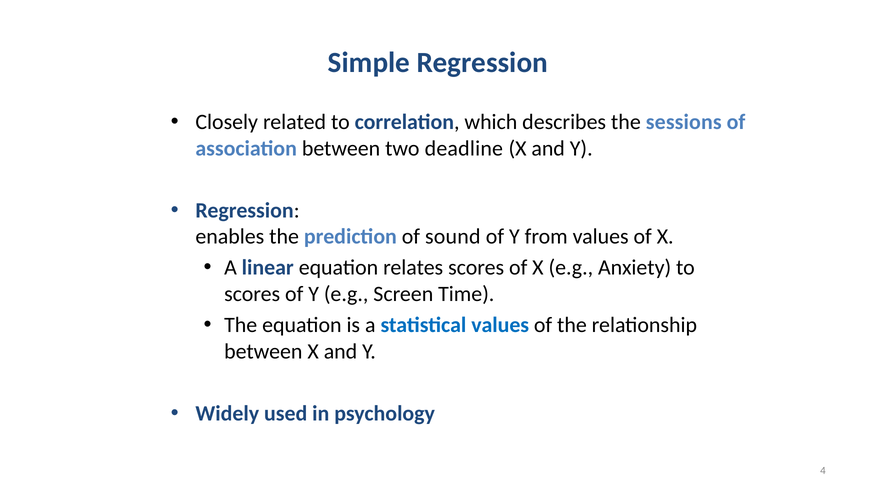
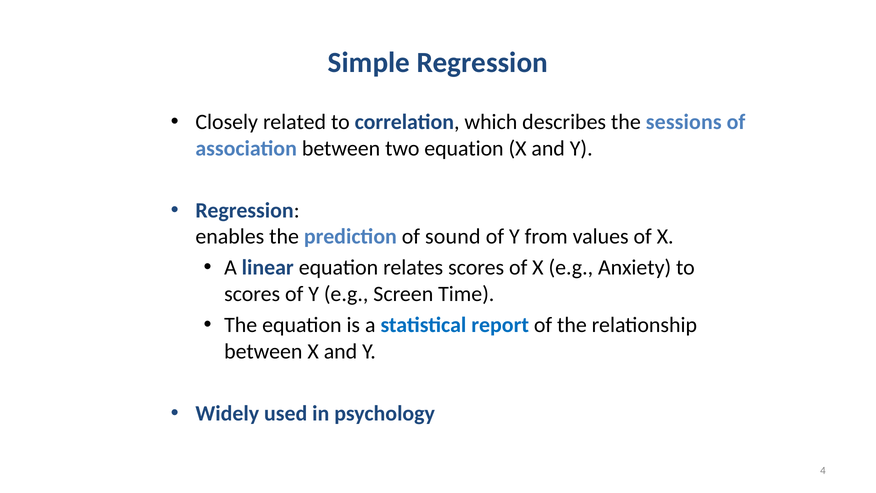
two deadline: deadline -> equation (464, 148)
statistical values: values -> report (500, 325)
